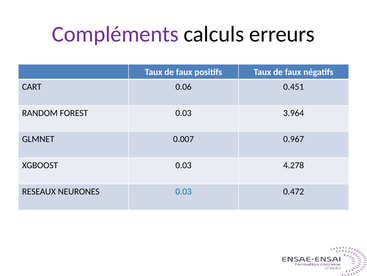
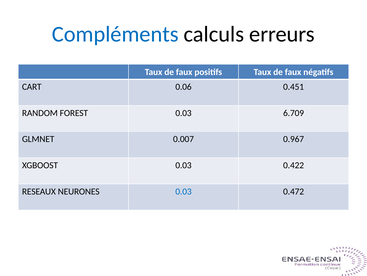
Compléments colour: purple -> blue (115, 34)
3.964: 3.964 -> 6.709 (294, 113)
4.278: 4.278 -> 0.422 (294, 165)
